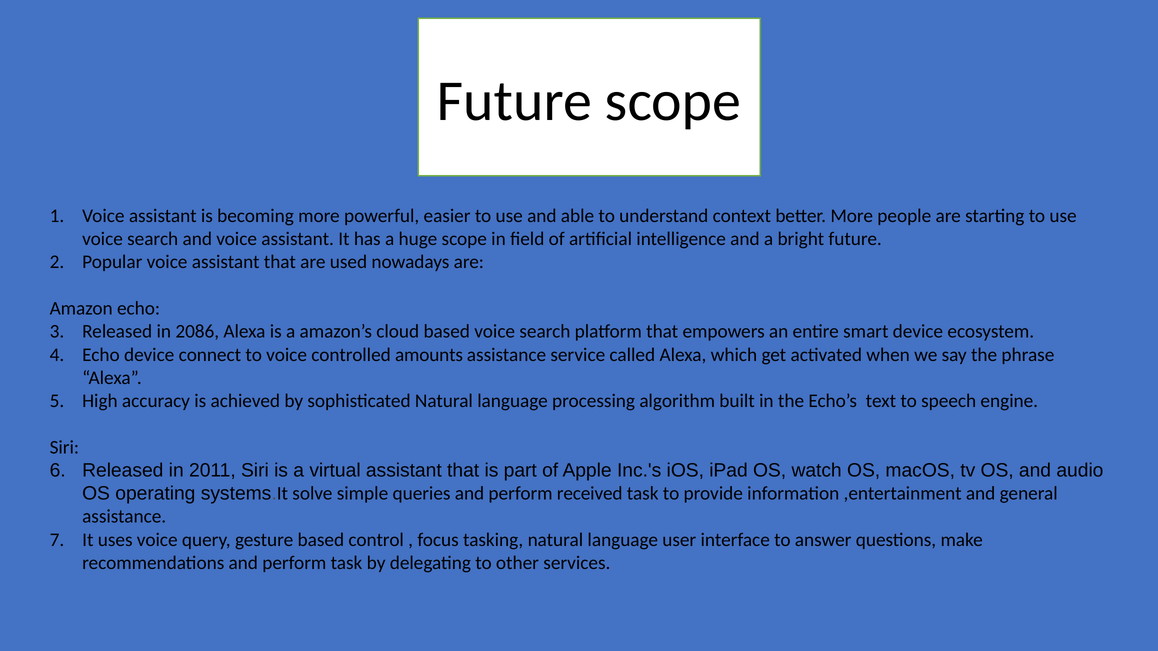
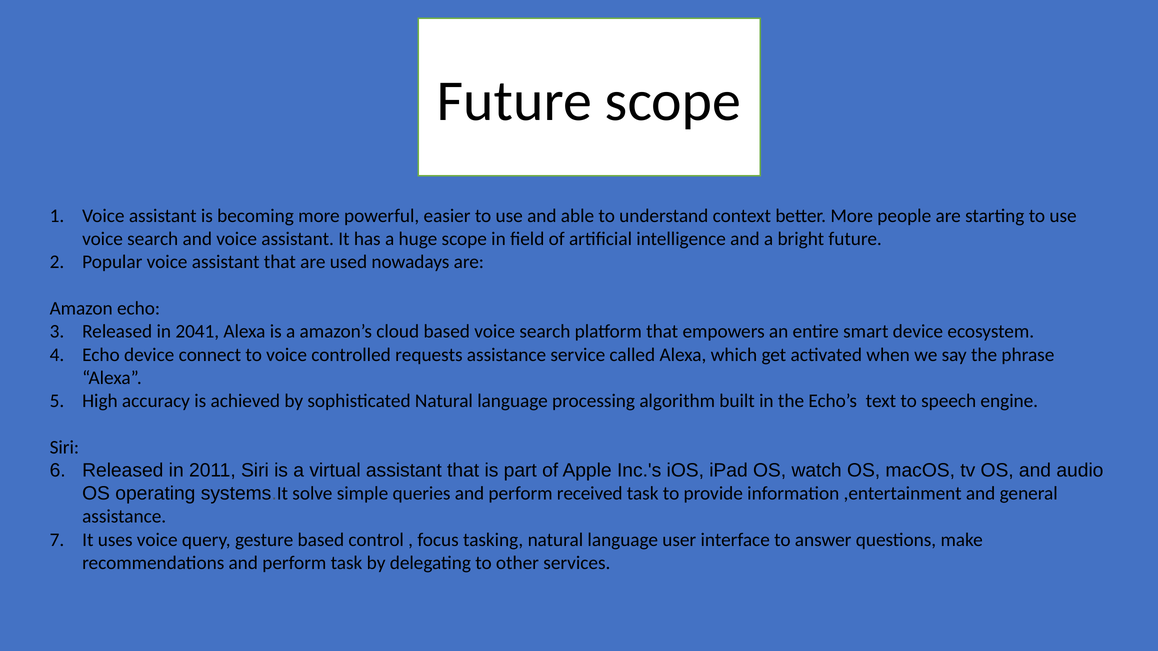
2086: 2086 -> 2041 (197, 332)
amounts: amounts -> requests (429, 355)
